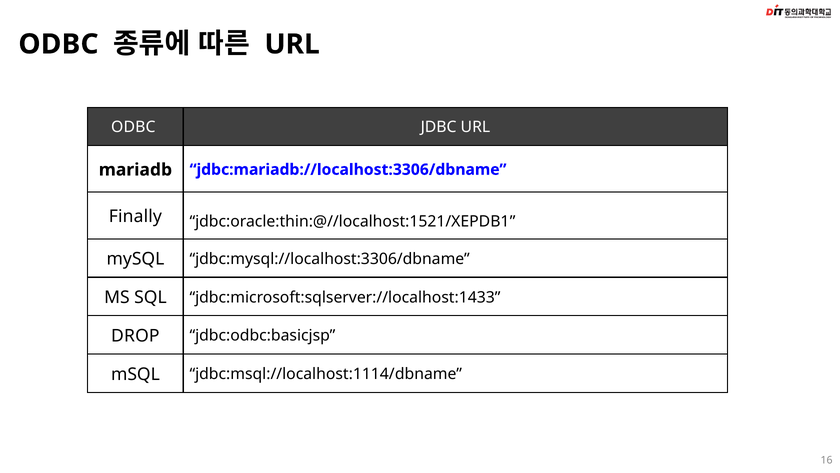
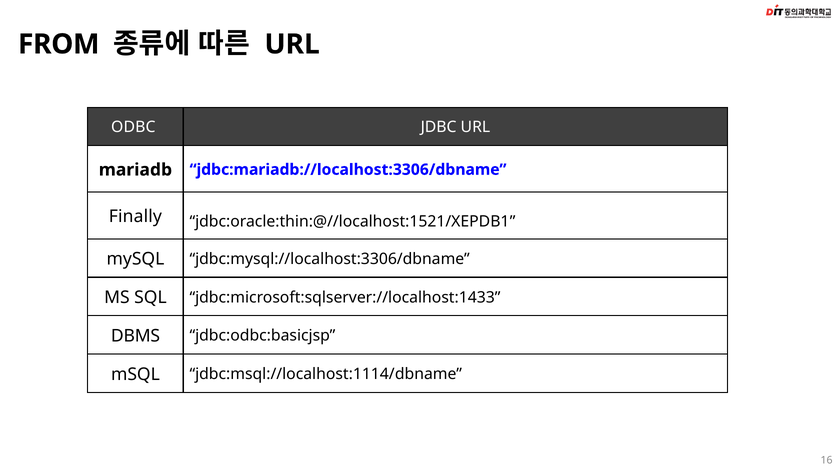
ODBC: ODBC -> FROM (59, 44)
DROP: DROP -> DBMS (136, 336)
